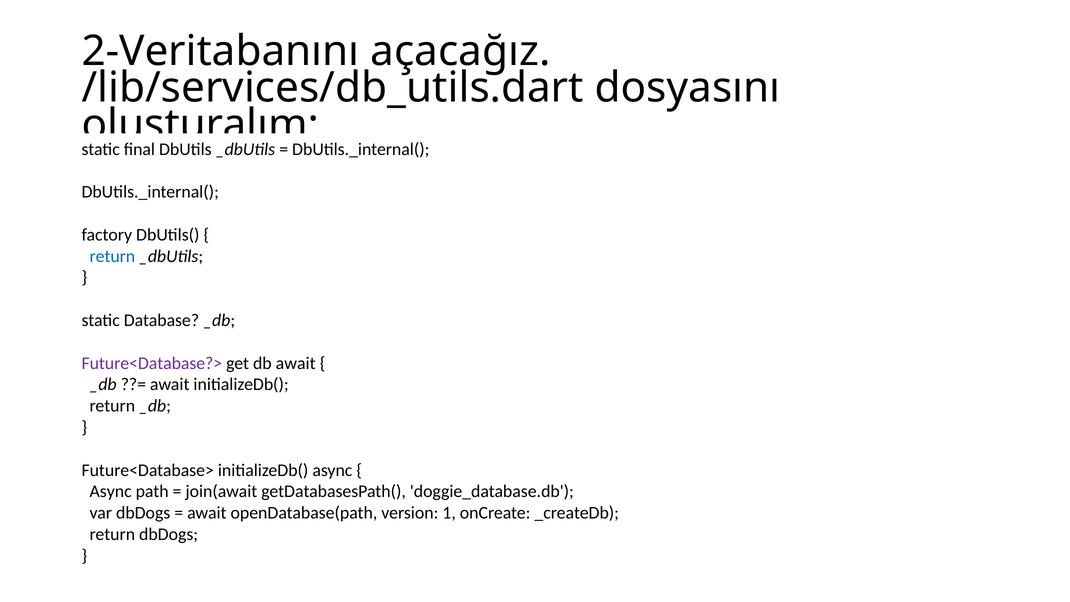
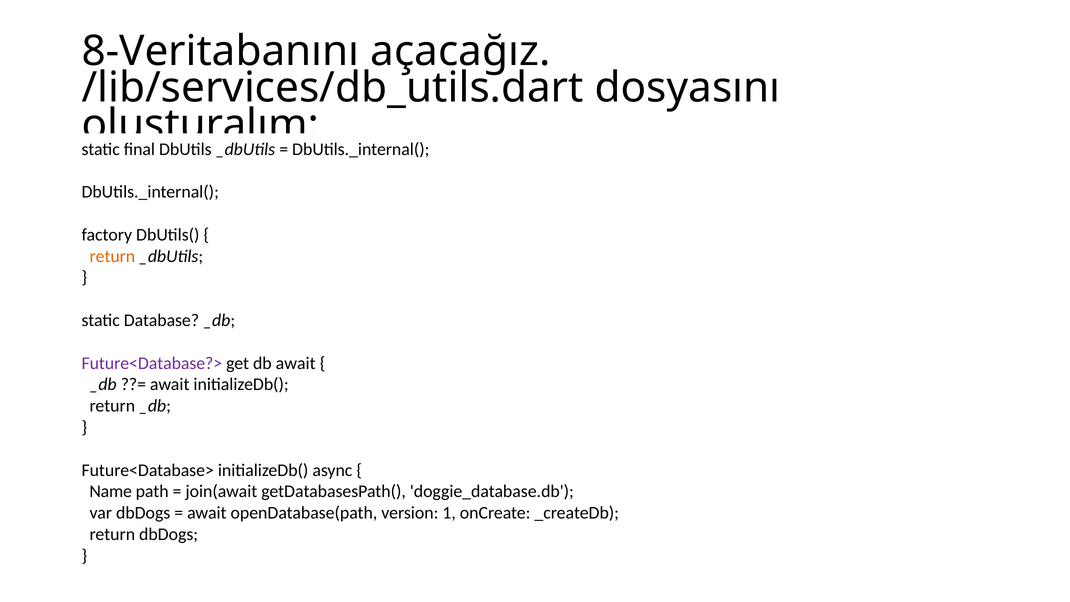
2-Veritabanını: 2-Veritabanını -> 8-Veritabanını (220, 51)
return colour: blue -> orange (112, 256)
Async: Async -> Name (111, 491)
